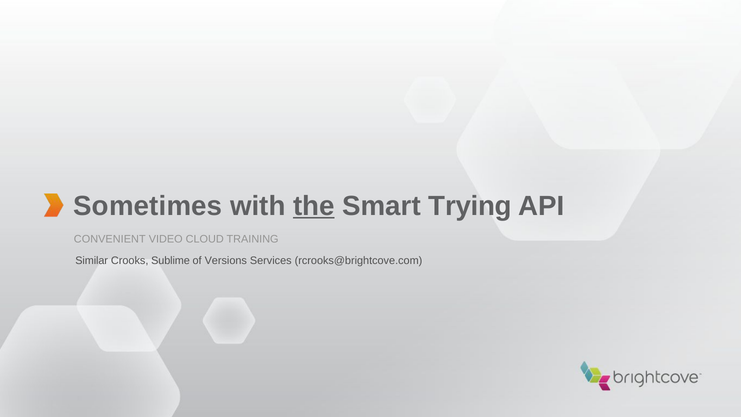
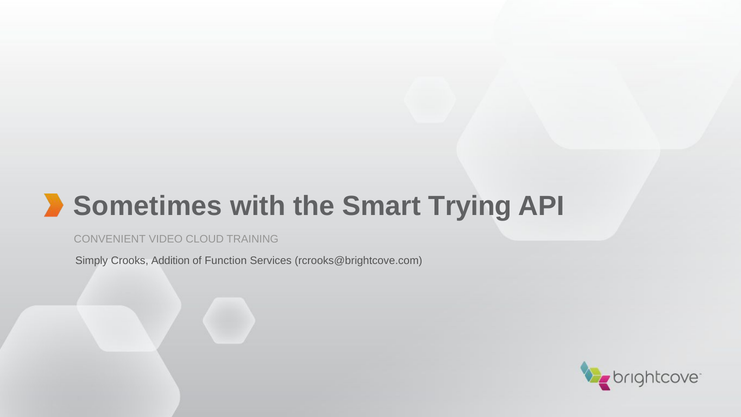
the underline: present -> none (314, 206)
Similar: Similar -> Simply (92, 261)
Sublime: Sublime -> Addition (171, 261)
Versions: Versions -> Function (226, 261)
